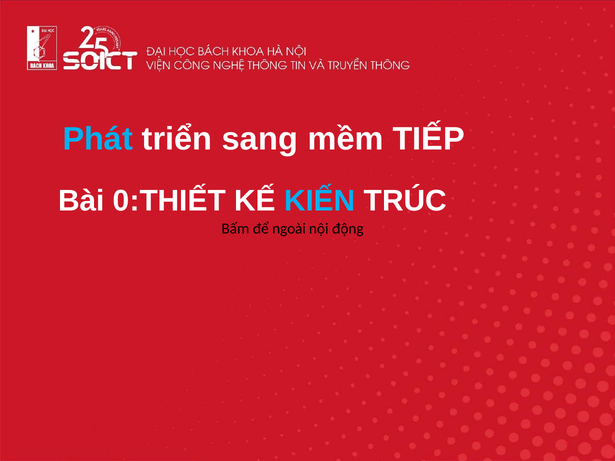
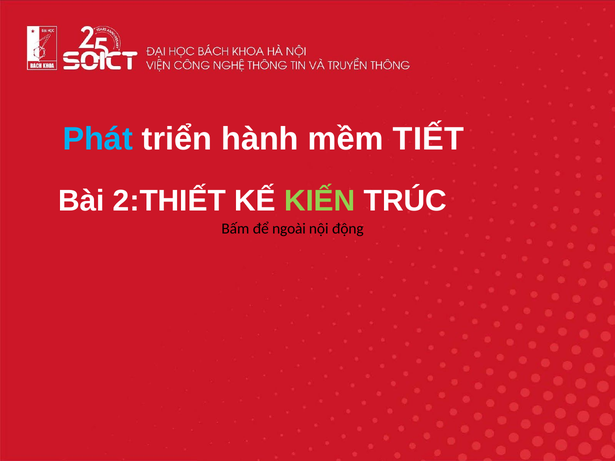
sang: sang -> hành (260, 139)
TIẾP: TIẾP -> TIẾT (429, 139)
0:THIẾT: 0:THIẾT -> 2:THIẾT (169, 201)
KIẾN colour: light blue -> light green (320, 201)
